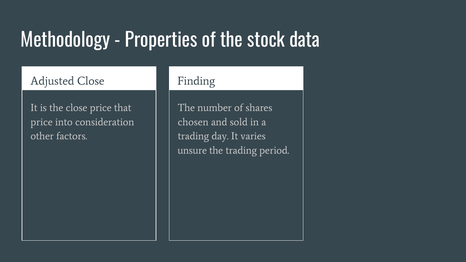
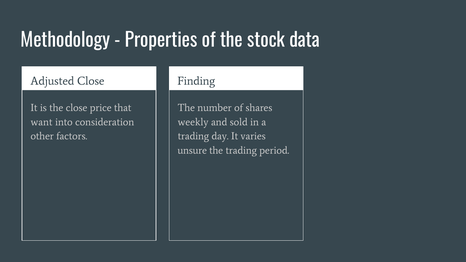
price: price -> want (42, 122)
chosen: chosen -> weekly (193, 122)
